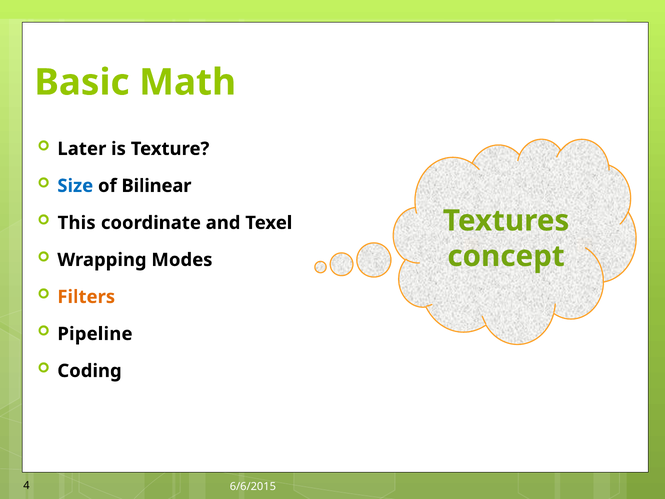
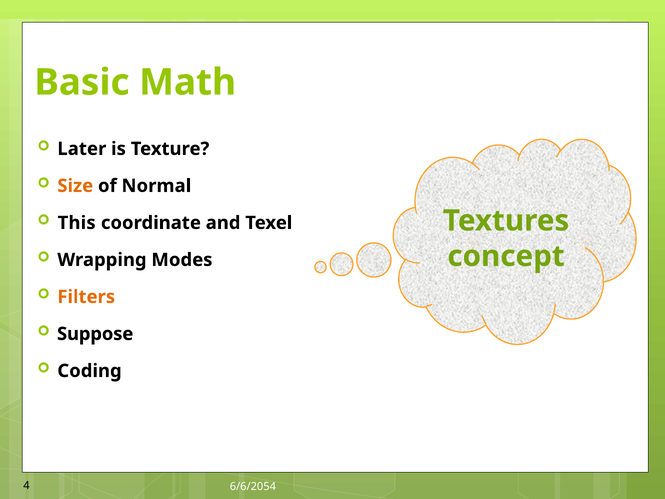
Size colour: blue -> orange (75, 186)
Bilinear: Bilinear -> Normal (156, 186)
Pipeline: Pipeline -> Suppose (95, 334)
6/6/2015: 6/6/2015 -> 6/6/2054 (253, 486)
